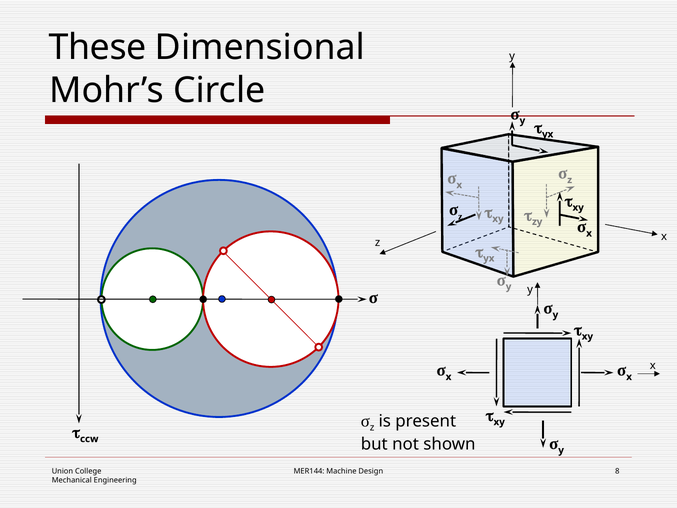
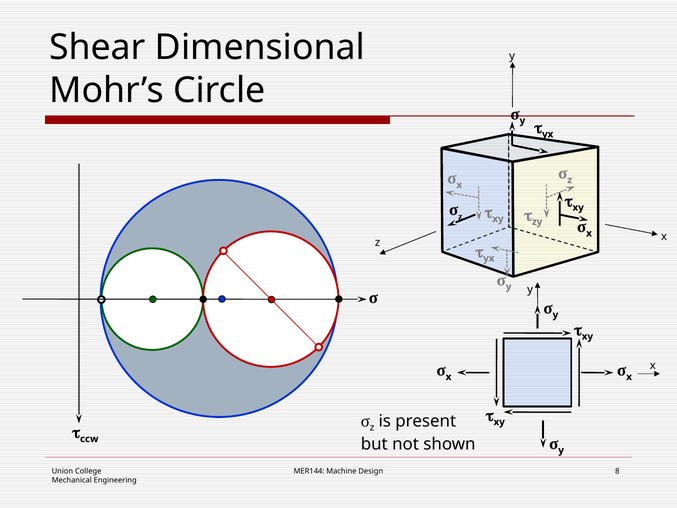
These: These -> Shear (97, 47)
